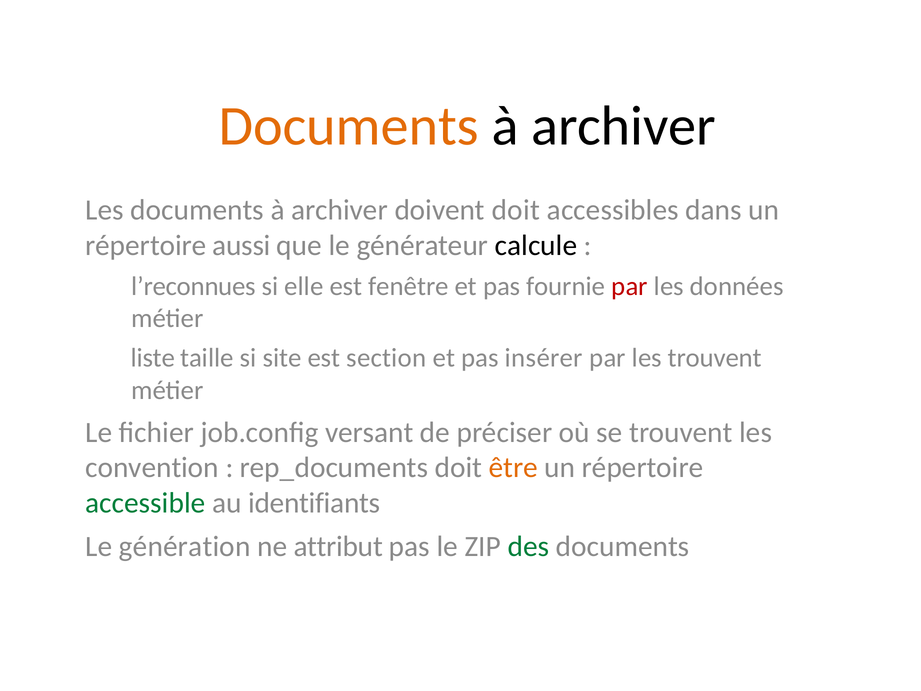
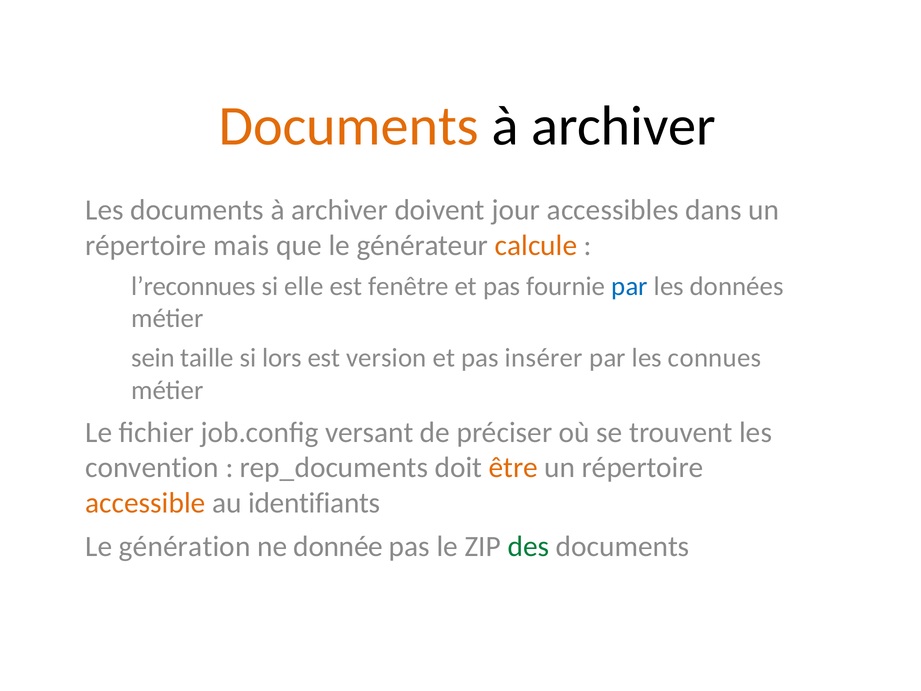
doivent doit: doit -> jour (516, 210)
aussi: aussi -> mais (241, 245)
calcule colour: black -> orange (536, 245)
par colour: red -> blue (630, 286)
liste: liste -> sein (153, 358)
site: site -> lors (282, 358)
section: section -> version (386, 358)
les trouvent: trouvent -> connues (715, 358)
accessible colour: green -> orange (145, 503)
attribut: attribut -> donnée (338, 546)
